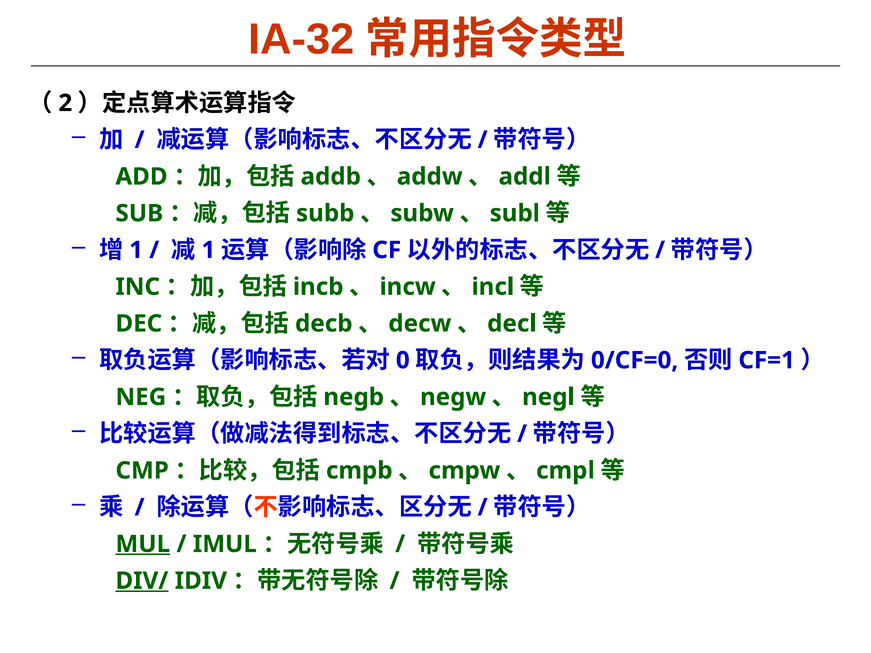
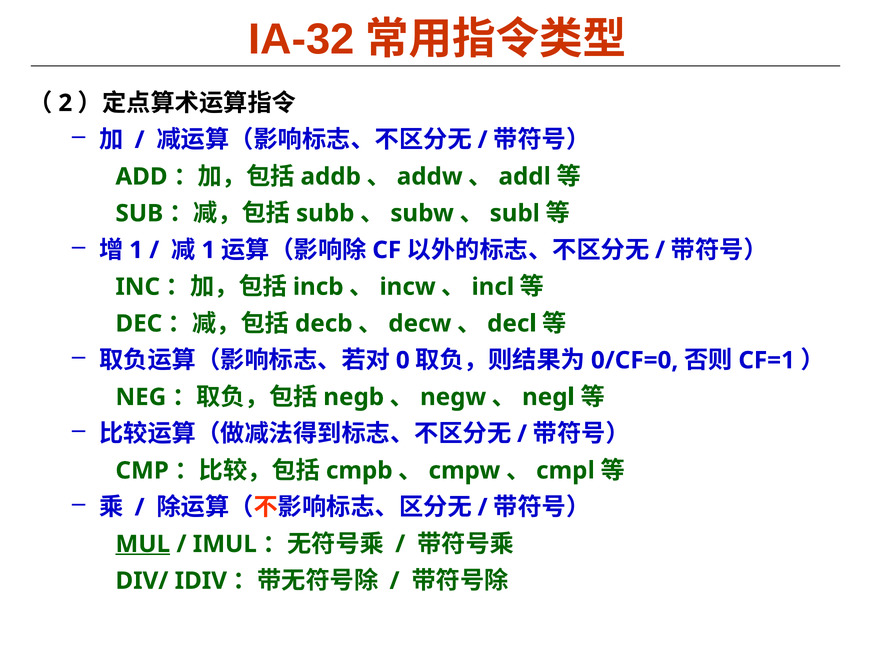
DIV/ underline: present -> none (142, 581)
